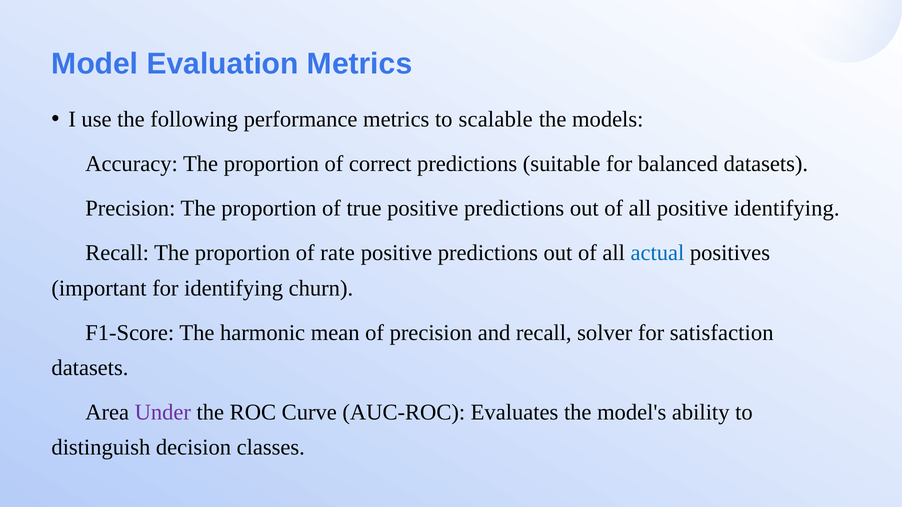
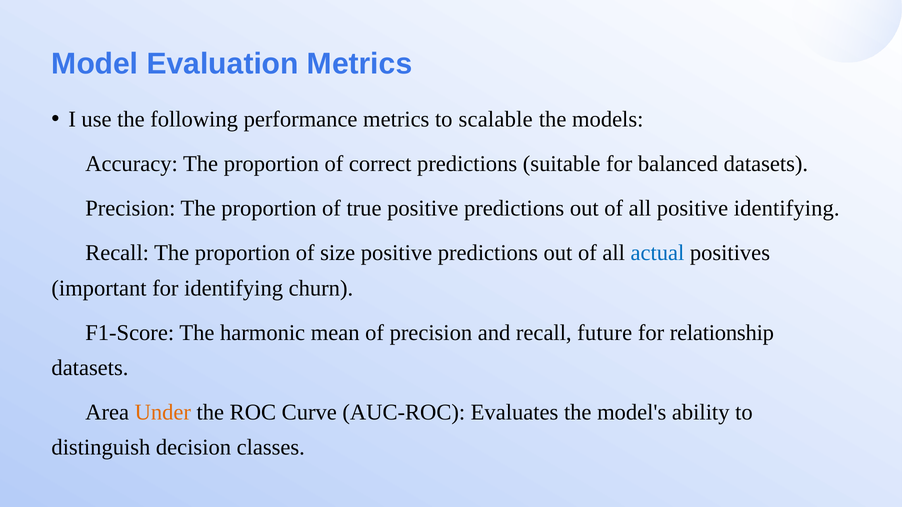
rate: rate -> size (338, 253)
solver: solver -> future (605, 333)
satisfaction: satisfaction -> relationship (722, 333)
Under colour: purple -> orange (163, 413)
